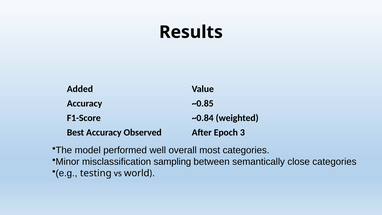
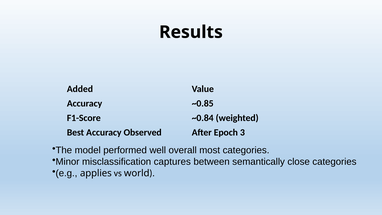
sampling: sampling -> captures (172, 162)
testing: testing -> applies (96, 173)
